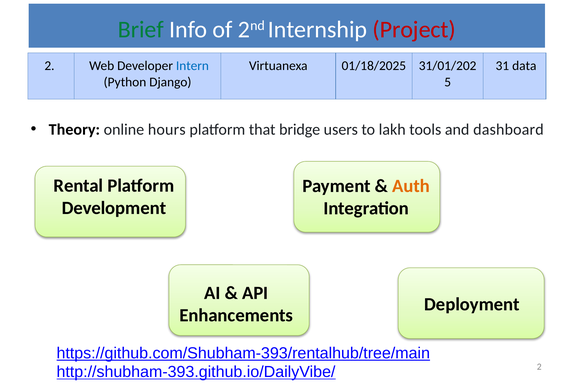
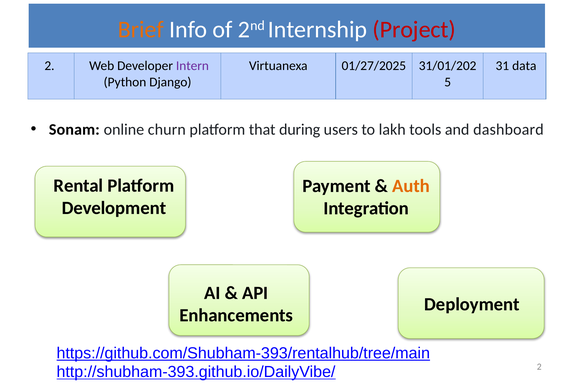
Brief colour: green -> orange (141, 29)
Intern colour: blue -> purple (192, 66)
01/18/2025: 01/18/2025 -> 01/27/2025 (374, 66)
Theory: Theory -> Sonam (74, 130)
hours: hours -> churn (167, 130)
bridge: bridge -> during (300, 130)
